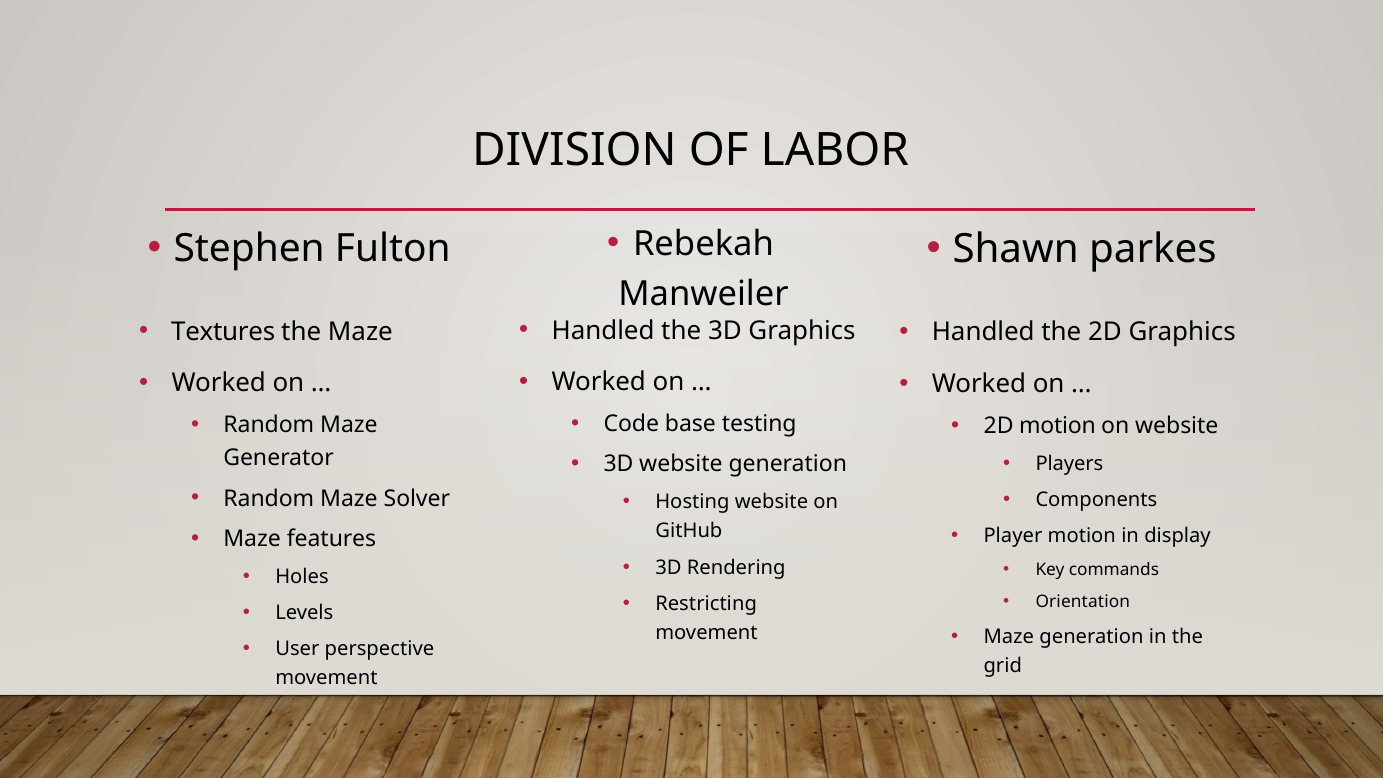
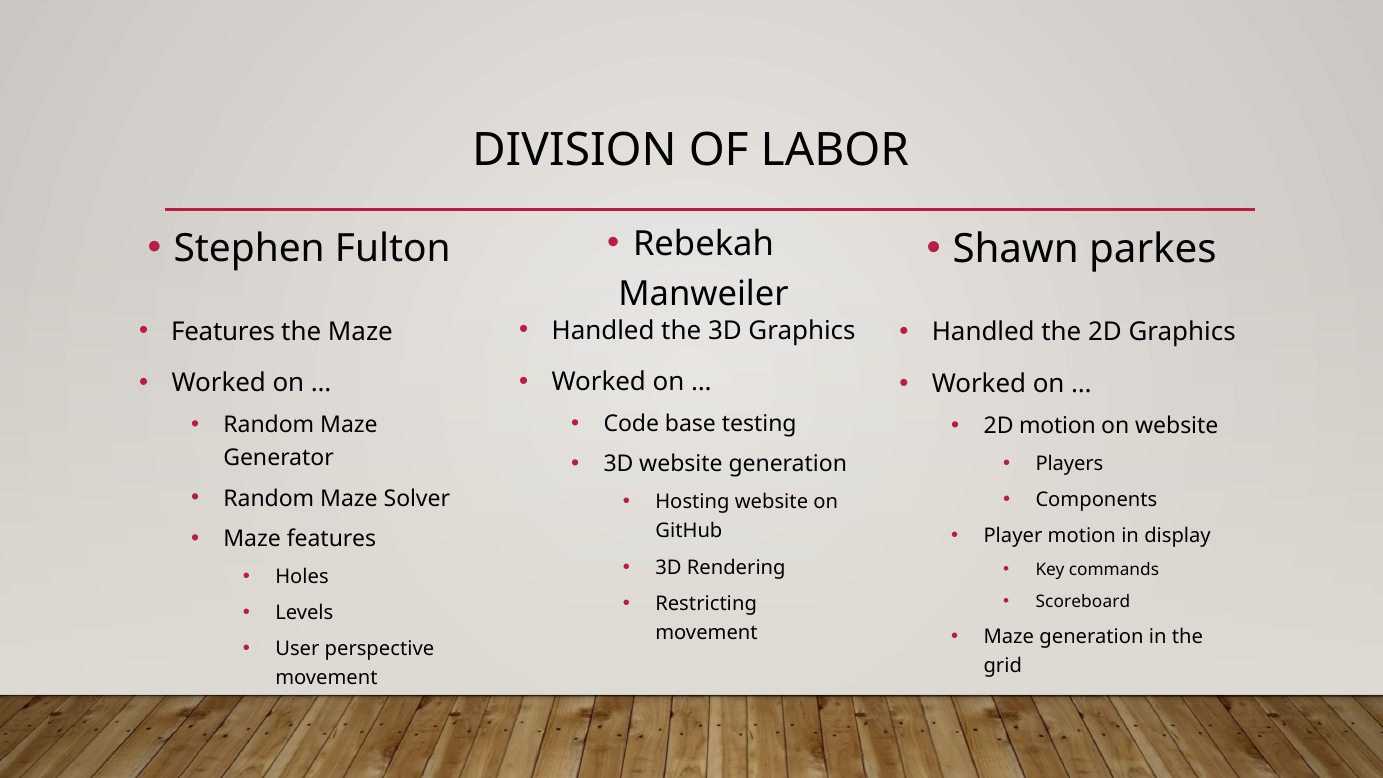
Textures: Textures -> Features (223, 331)
Orientation: Orientation -> Scoreboard (1083, 602)
